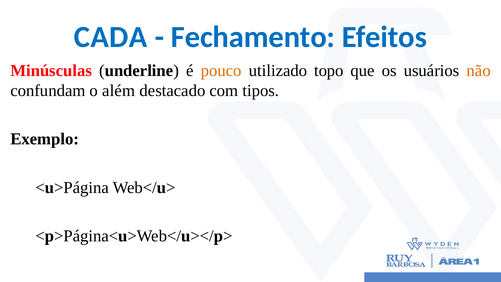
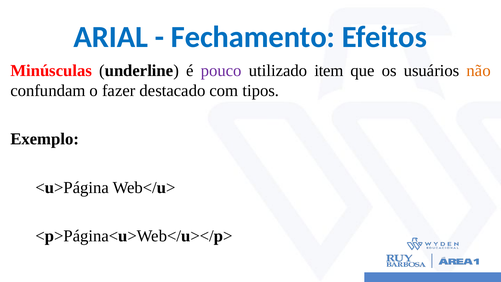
CADA: CADA -> ARIAL (111, 37)
pouco colour: orange -> purple (221, 71)
topo: topo -> item (329, 71)
além: além -> fazer (119, 91)
